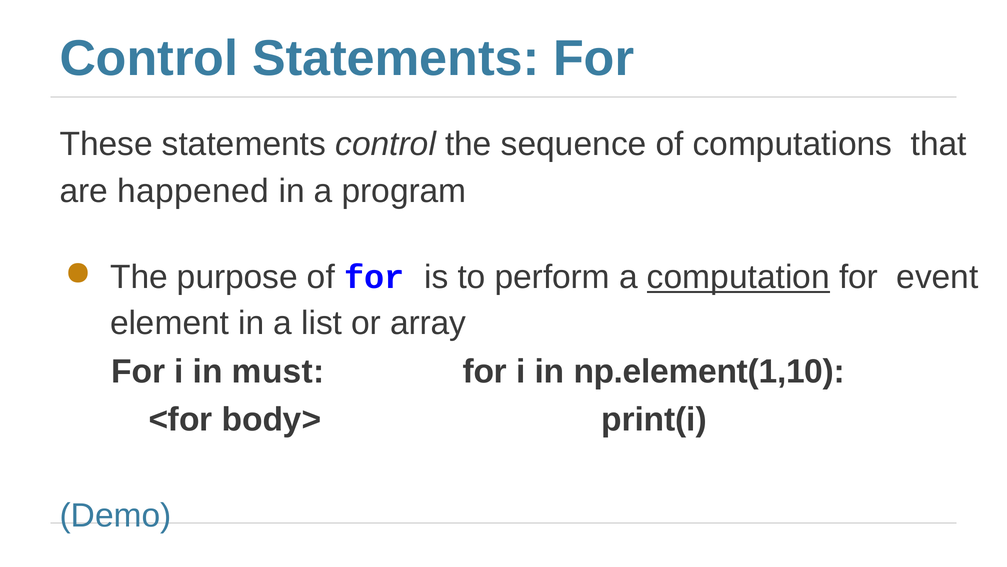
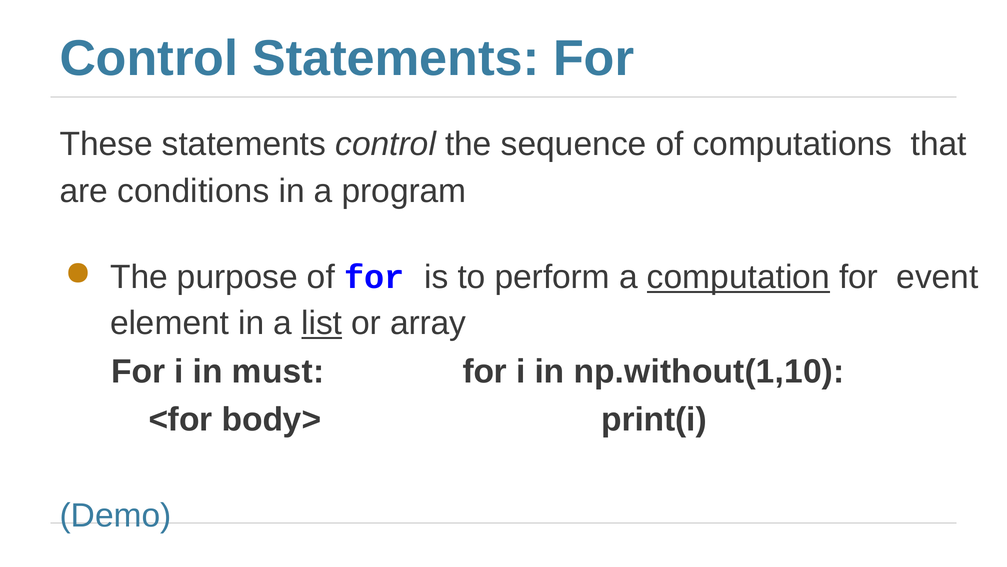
happened: happened -> conditions (193, 191)
list underline: none -> present (322, 323)
np.element(1,10: np.element(1,10 -> np.without(1,10 (709, 371)
